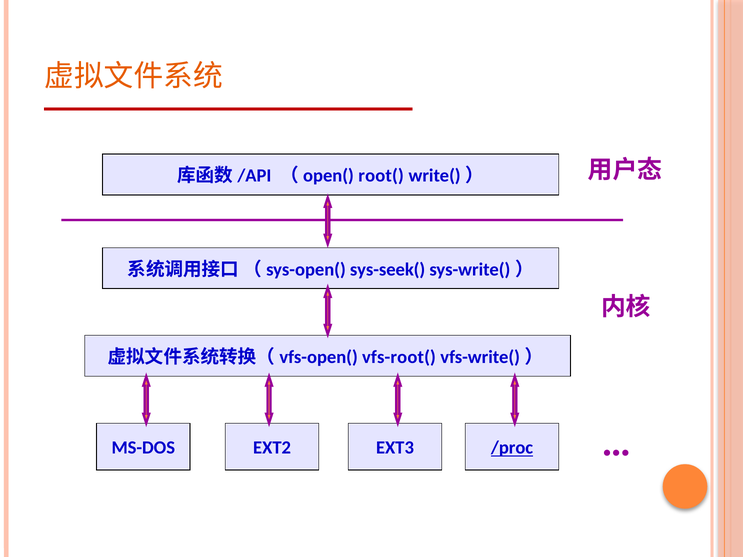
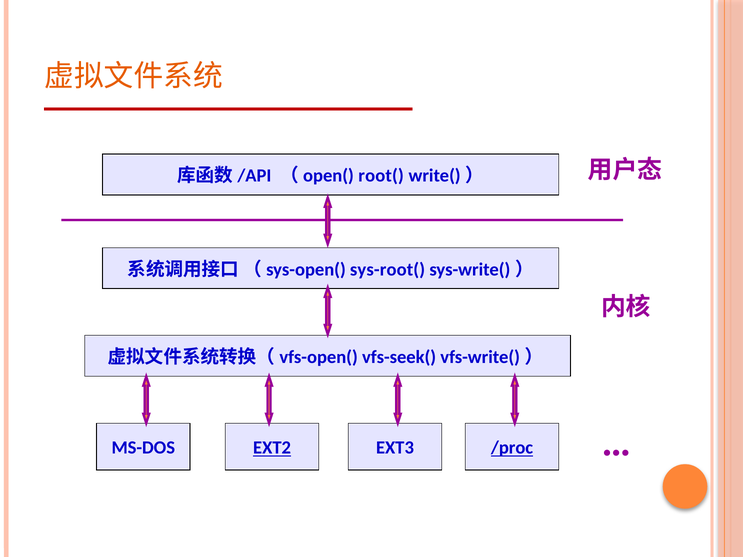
sys-seek(: sys-seek( -> sys-root( (387, 270)
vfs-root(: vfs-root( -> vfs-seek( (399, 357)
EXT2 underline: none -> present (272, 448)
